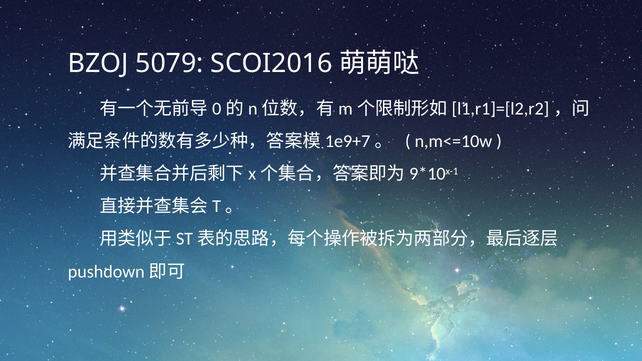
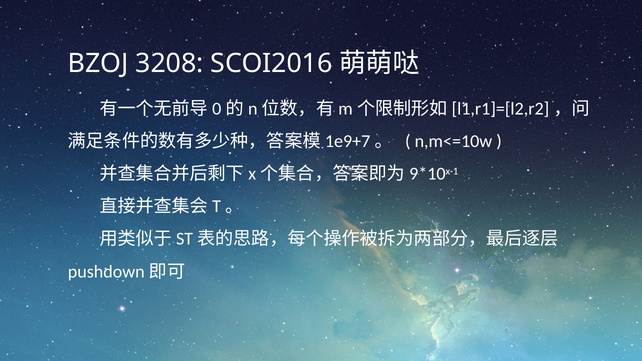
5079: 5079 -> 3208 (169, 63)
